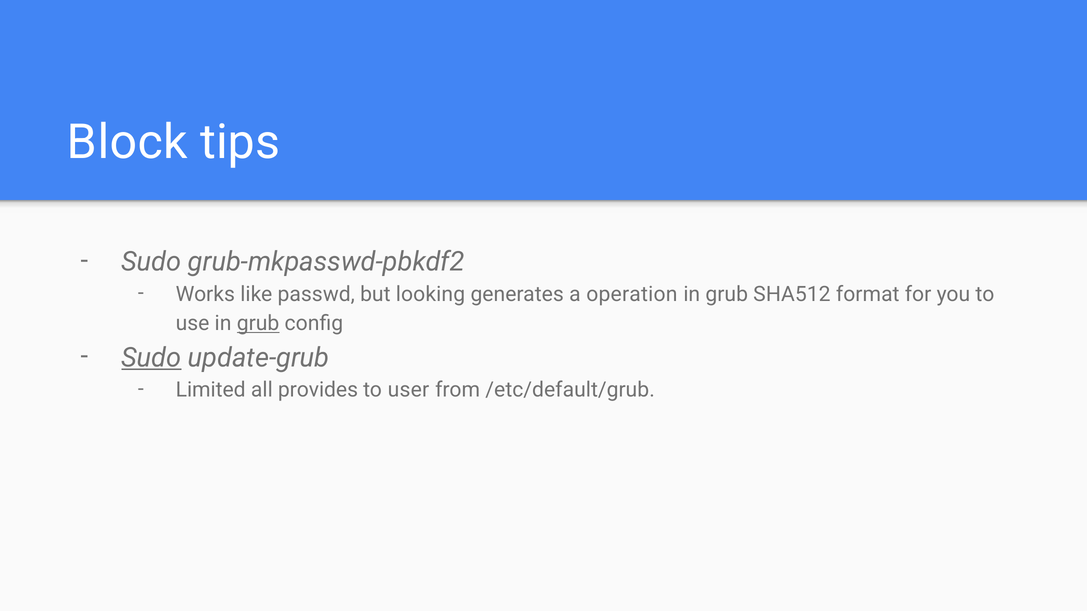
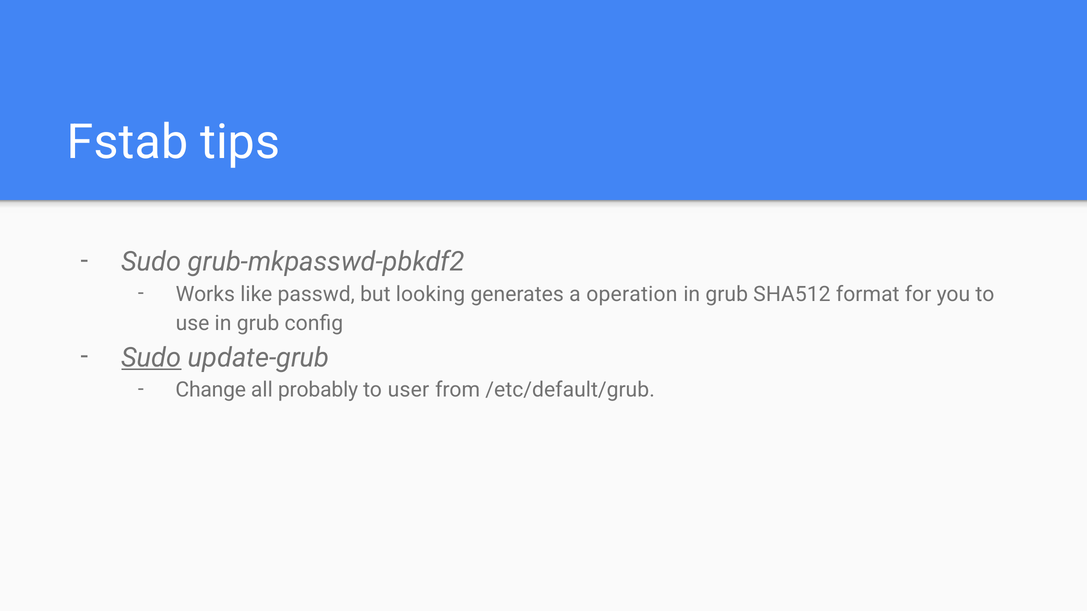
Block: Block -> Fstab (128, 143)
grub underline: present -> none (258, 324)
Limited: Limited -> Change (211, 390)
provides: provides -> probably (318, 390)
